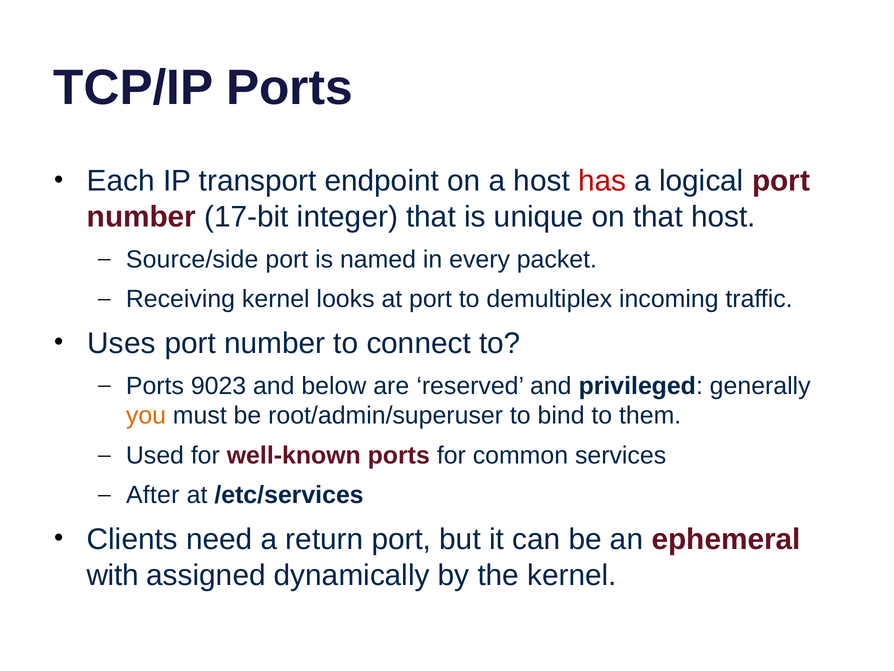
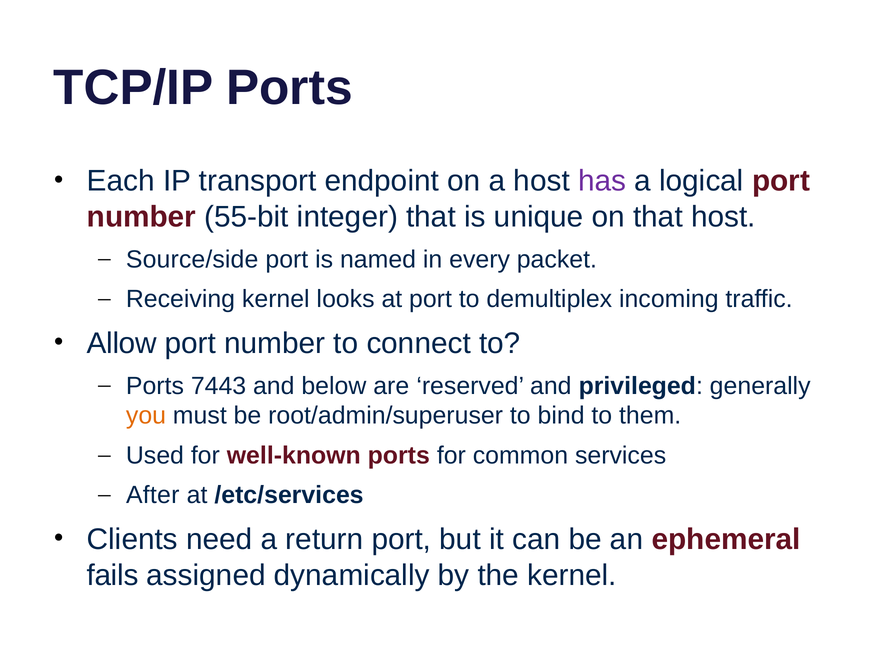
has colour: red -> purple (602, 181)
17-bit: 17-bit -> 55-bit (246, 217)
Uses: Uses -> Allow (122, 343)
9023: 9023 -> 7443 (219, 386)
with: with -> fails (113, 575)
